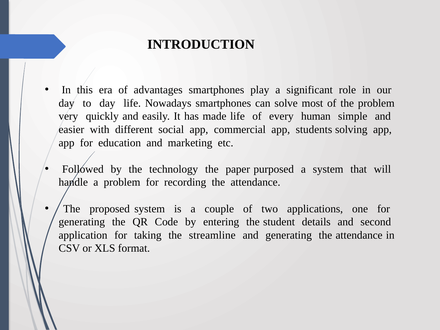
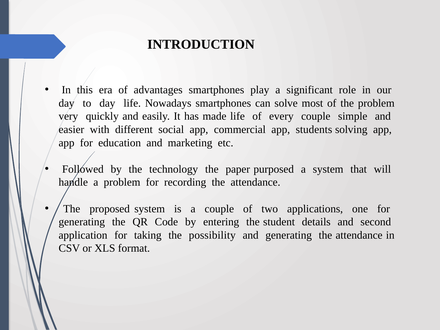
every human: human -> couple (316, 116)
streamline: streamline -> possibility (212, 235)
